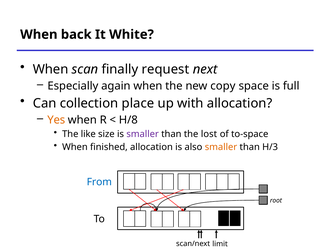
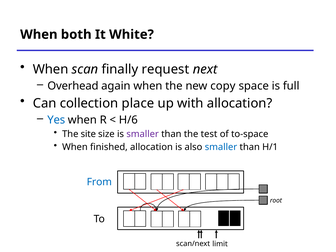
back: back -> both (76, 34)
Especially: Especially -> Overhead (73, 86)
Yes colour: orange -> blue (56, 120)
H/8: H/8 -> H/6 (128, 120)
like: like -> site (88, 134)
lost: lost -> test (209, 134)
smaller colour: orange -> blue (221, 147)
H/3: H/3 -> H/1 (270, 147)
